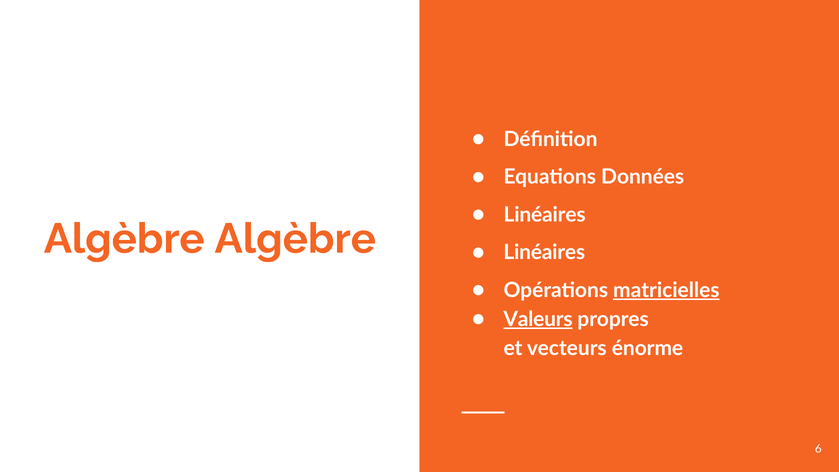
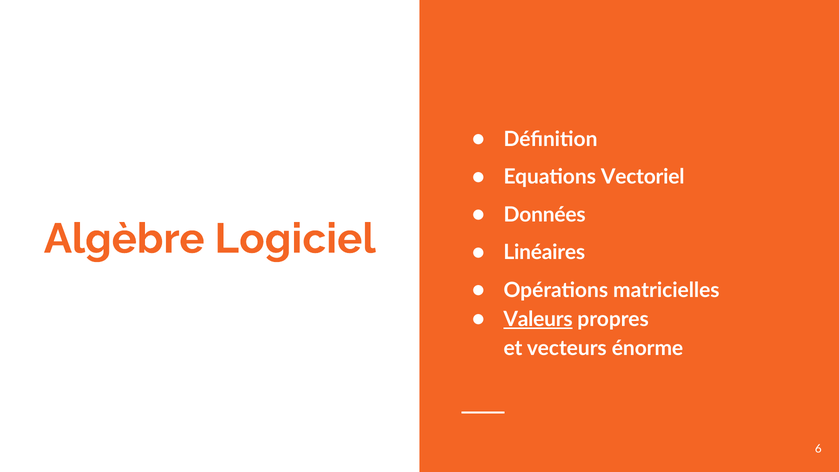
Données: Données -> Vectoriel (643, 177)
Linéaires: Linéaires -> Données (545, 215)
Algèbre Algèbre: Algèbre -> Logiciel (295, 239)
matricielles underline: present -> none (666, 290)
